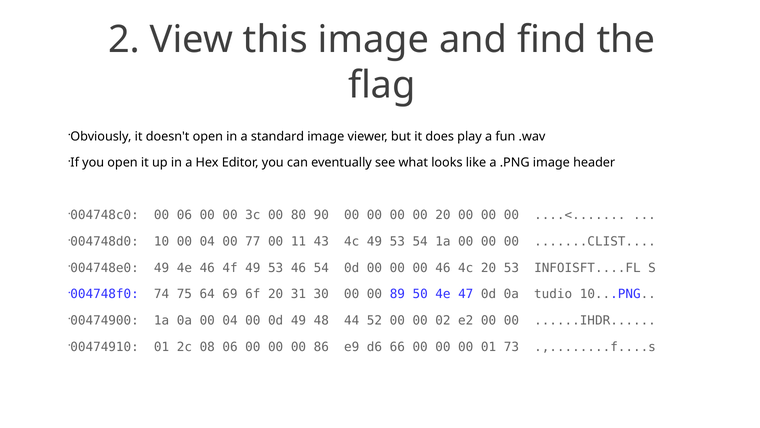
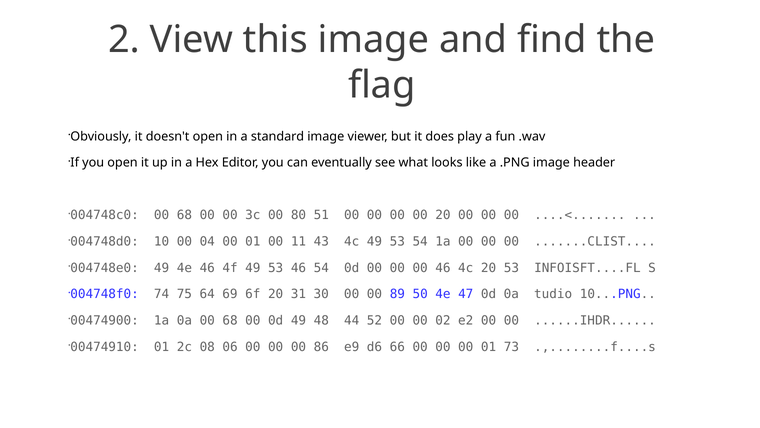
004748c0 00 06: 06 -> 68 (184, 215)
90: 90 -> 51 (321, 215)
04 00 77: 77 -> 01 (253, 241)
0a 00 04: 04 -> 68 (230, 320)
